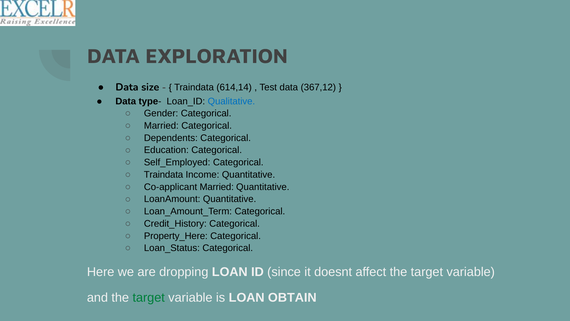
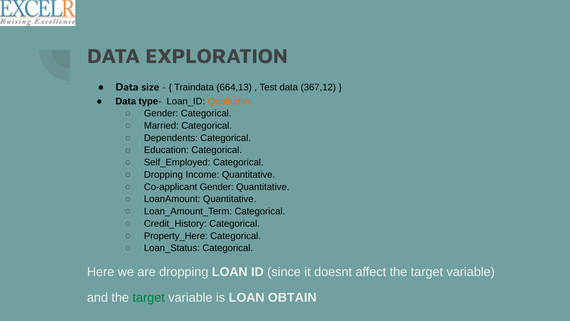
614,14: 614,14 -> 664,13 (234, 87)
Qualitative colour: blue -> orange (231, 101)
Traindata: Traindata -> Dropping (163, 174)
Co-applicant Married: Married -> Gender (217, 187)
